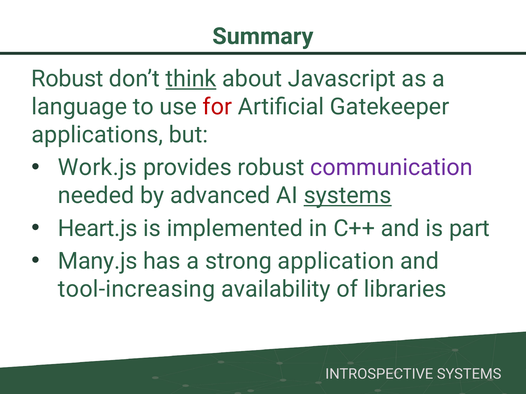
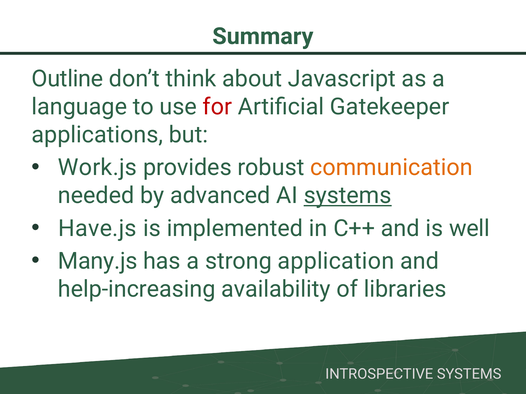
Robust: Robust -> Outline (67, 79)
think underline: present -> none (191, 79)
communication colour: purple -> orange (391, 168)
Heart.js: Heart.js -> Have.js (97, 229)
part: part -> well (469, 229)
tool-increasing: tool-increasing -> help-increasing (137, 289)
